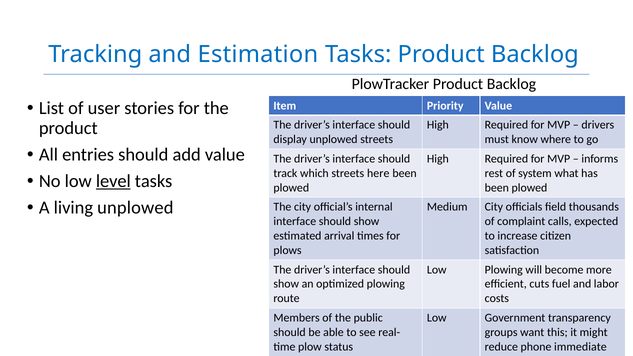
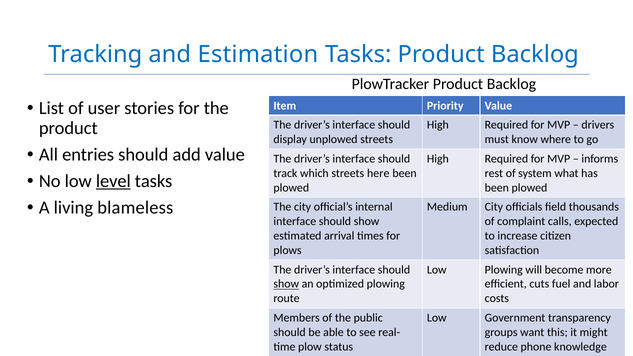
living unplowed: unplowed -> blameless (135, 208)
show underline: none -> present (286, 284)
immediate: immediate -> knowledge (580, 347)
